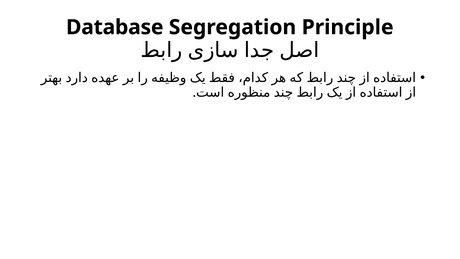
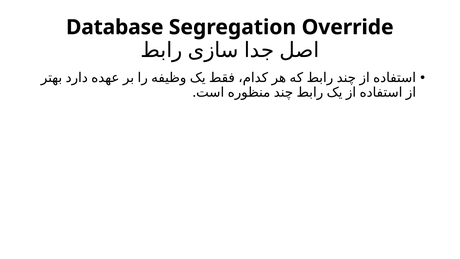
Principle: Principle -> Override (348, 27)
